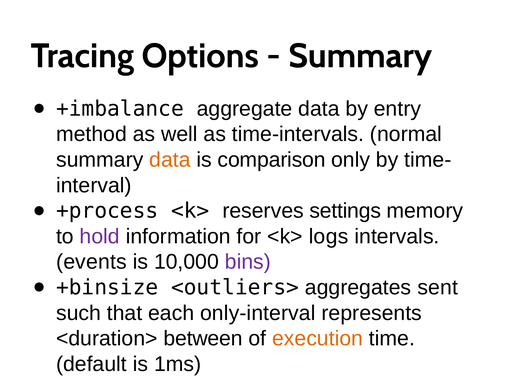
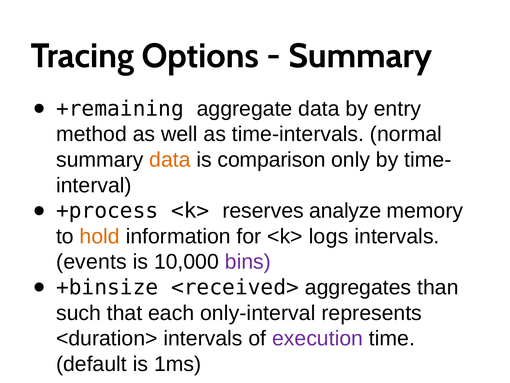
+imbalance: +imbalance -> +remaining (120, 109)
settings: settings -> analyze (345, 211)
hold colour: purple -> orange (100, 236)
<outliers>: <outliers> -> <received> (235, 287)
sent: sent -> than (438, 287)
<duration> between: between -> intervals (203, 338)
execution colour: orange -> purple (318, 338)
